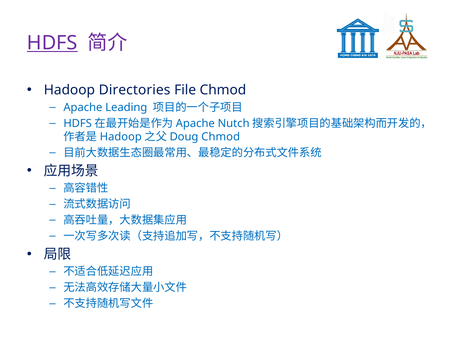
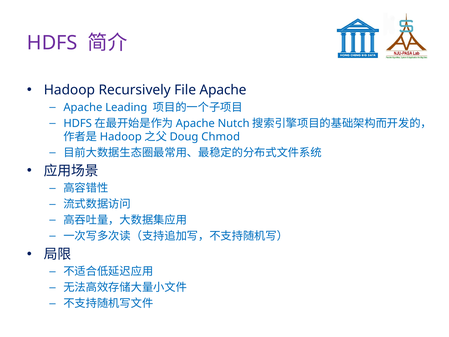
HDFS underline: present -> none (52, 43)
Directories: Directories -> Recursively (135, 90)
File Chmod: Chmod -> Apache (223, 90)
